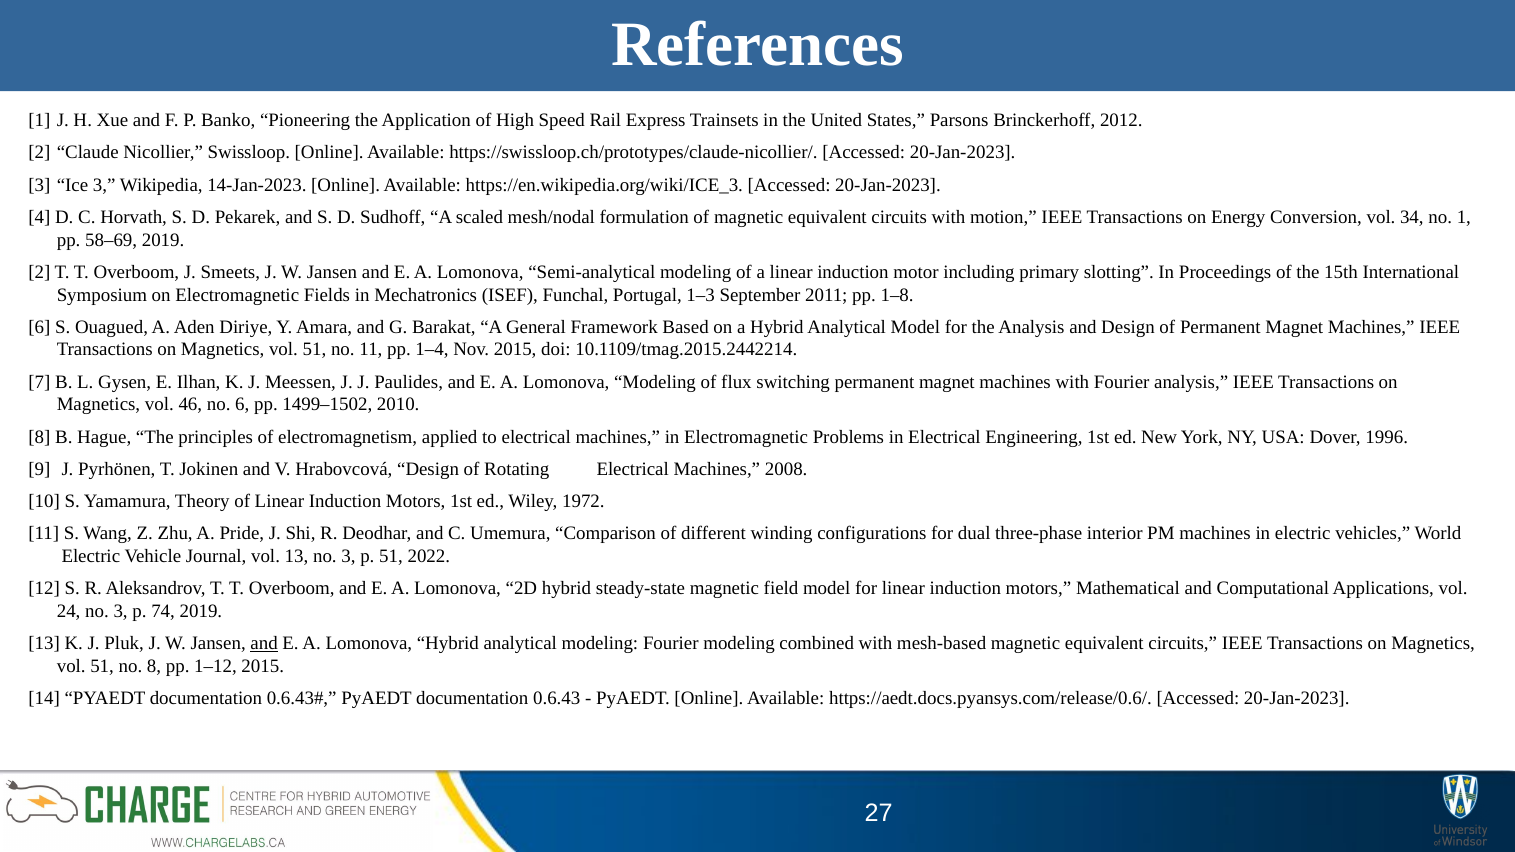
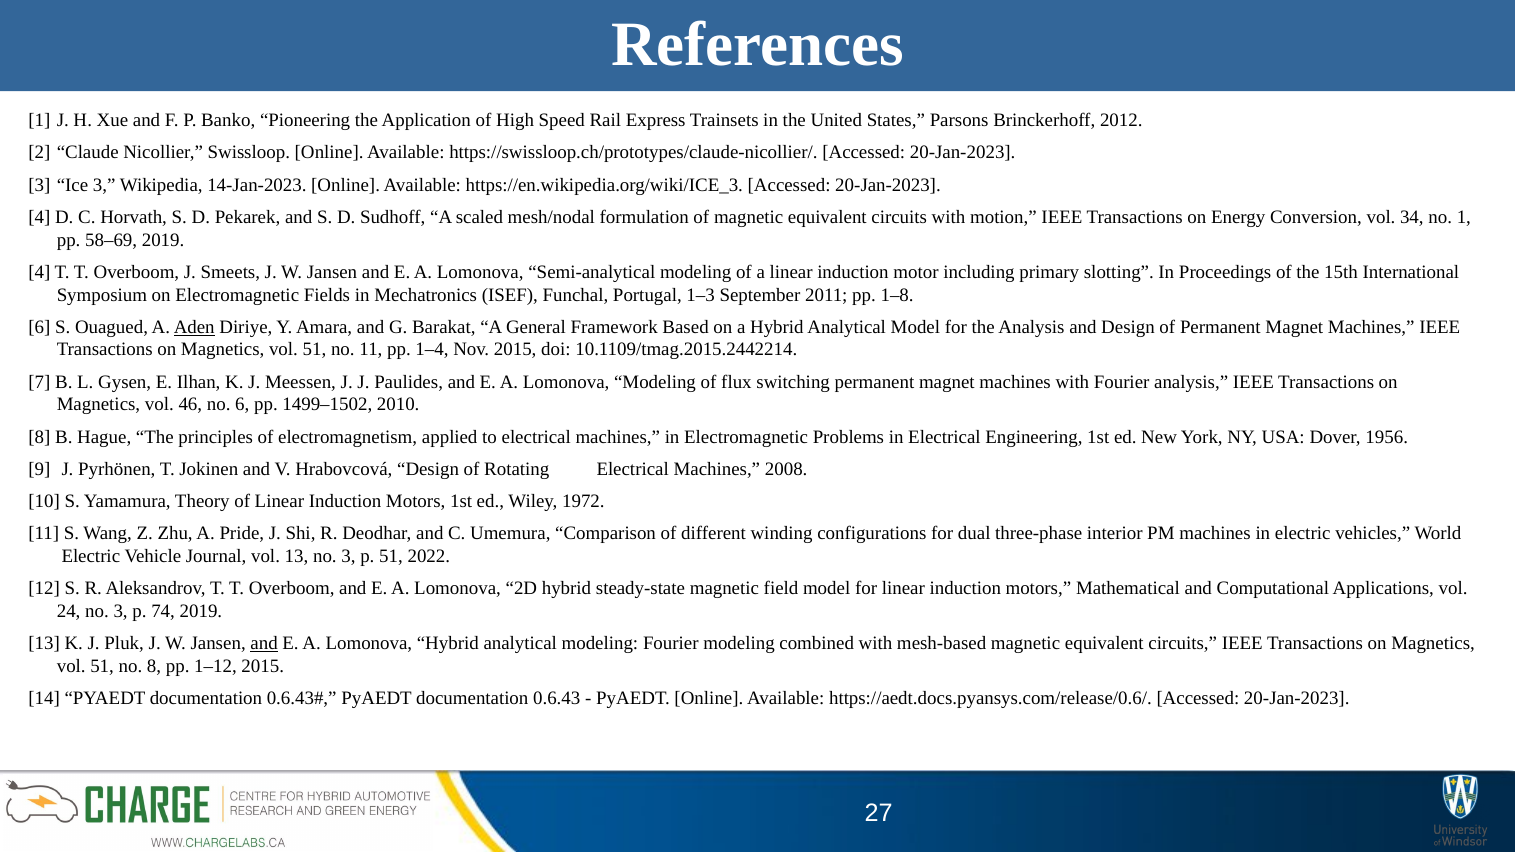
2: 2 -> 4 (39, 272)
Aden underline: none -> present (194, 327)
1996: 1996 -> 1956 (1387, 437)
